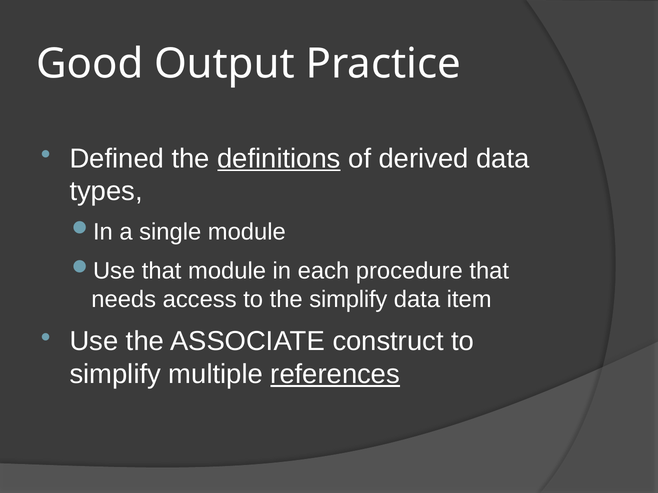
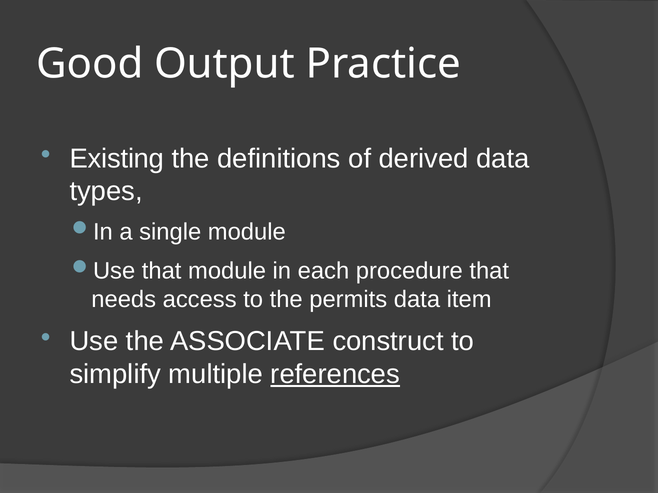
Defined: Defined -> Existing (117, 159)
definitions underline: present -> none (279, 159)
the simplify: simplify -> permits (348, 300)
